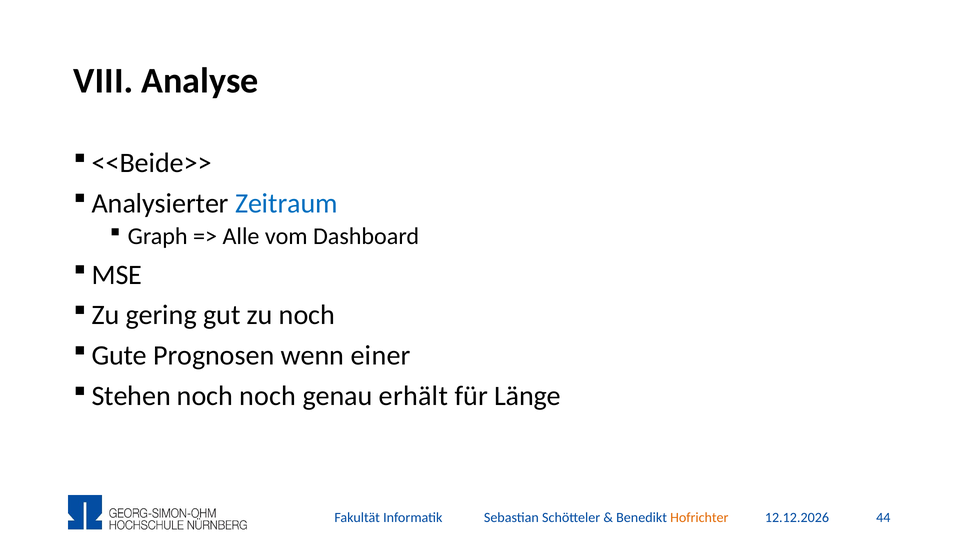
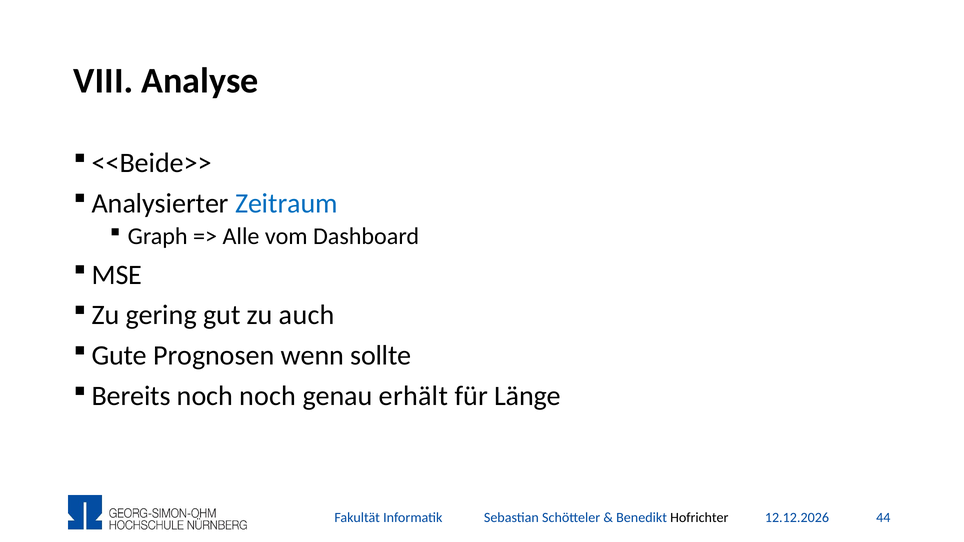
zu noch: noch -> auch (307, 315)
einer: einer -> sollte (381, 356)
Stehen: Stehen -> Bereits (131, 396)
Hofrichter colour: orange -> black (699, 518)
